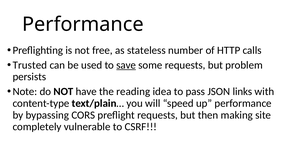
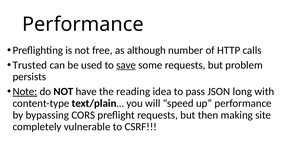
stateless: stateless -> although (146, 50)
Note underline: none -> present (25, 92)
links: links -> long (242, 92)
